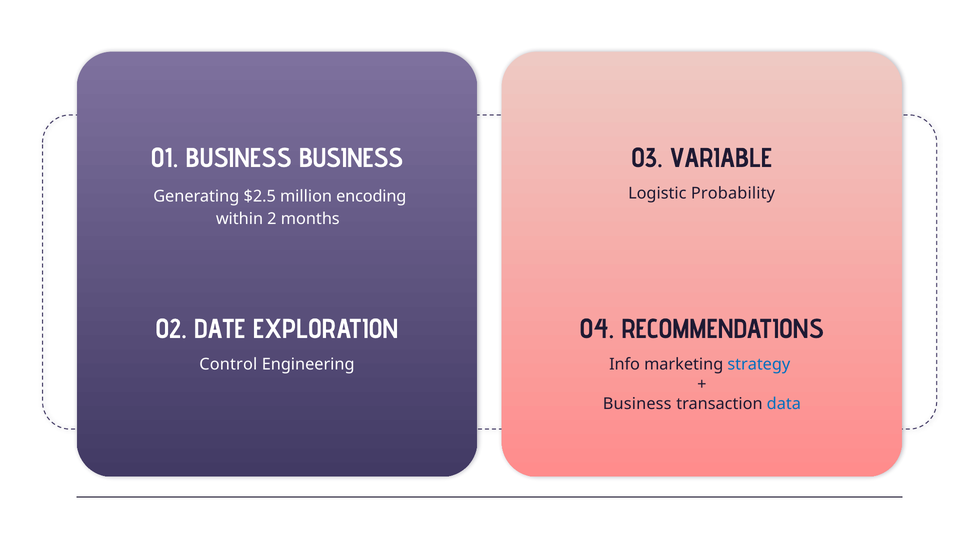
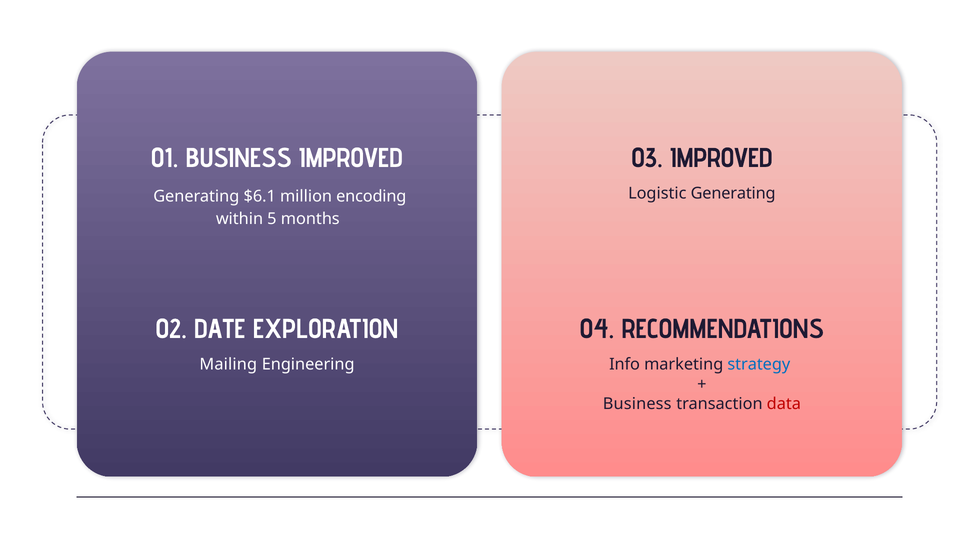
BUSINESS BUSINESS: BUSINESS -> IMPROVED (351, 158)
03 VARIABLE: VARIABLE -> IMPROVED (721, 158)
Logistic Probability: Probability -> Generating (733, 194)
$2.5: $2.5 -> $6.1 (260, 197)
2: 2 -> 5 (272, 219)
Control: Control -> Mailing (228, 365)
data colour: blue -> red (784, 404)
